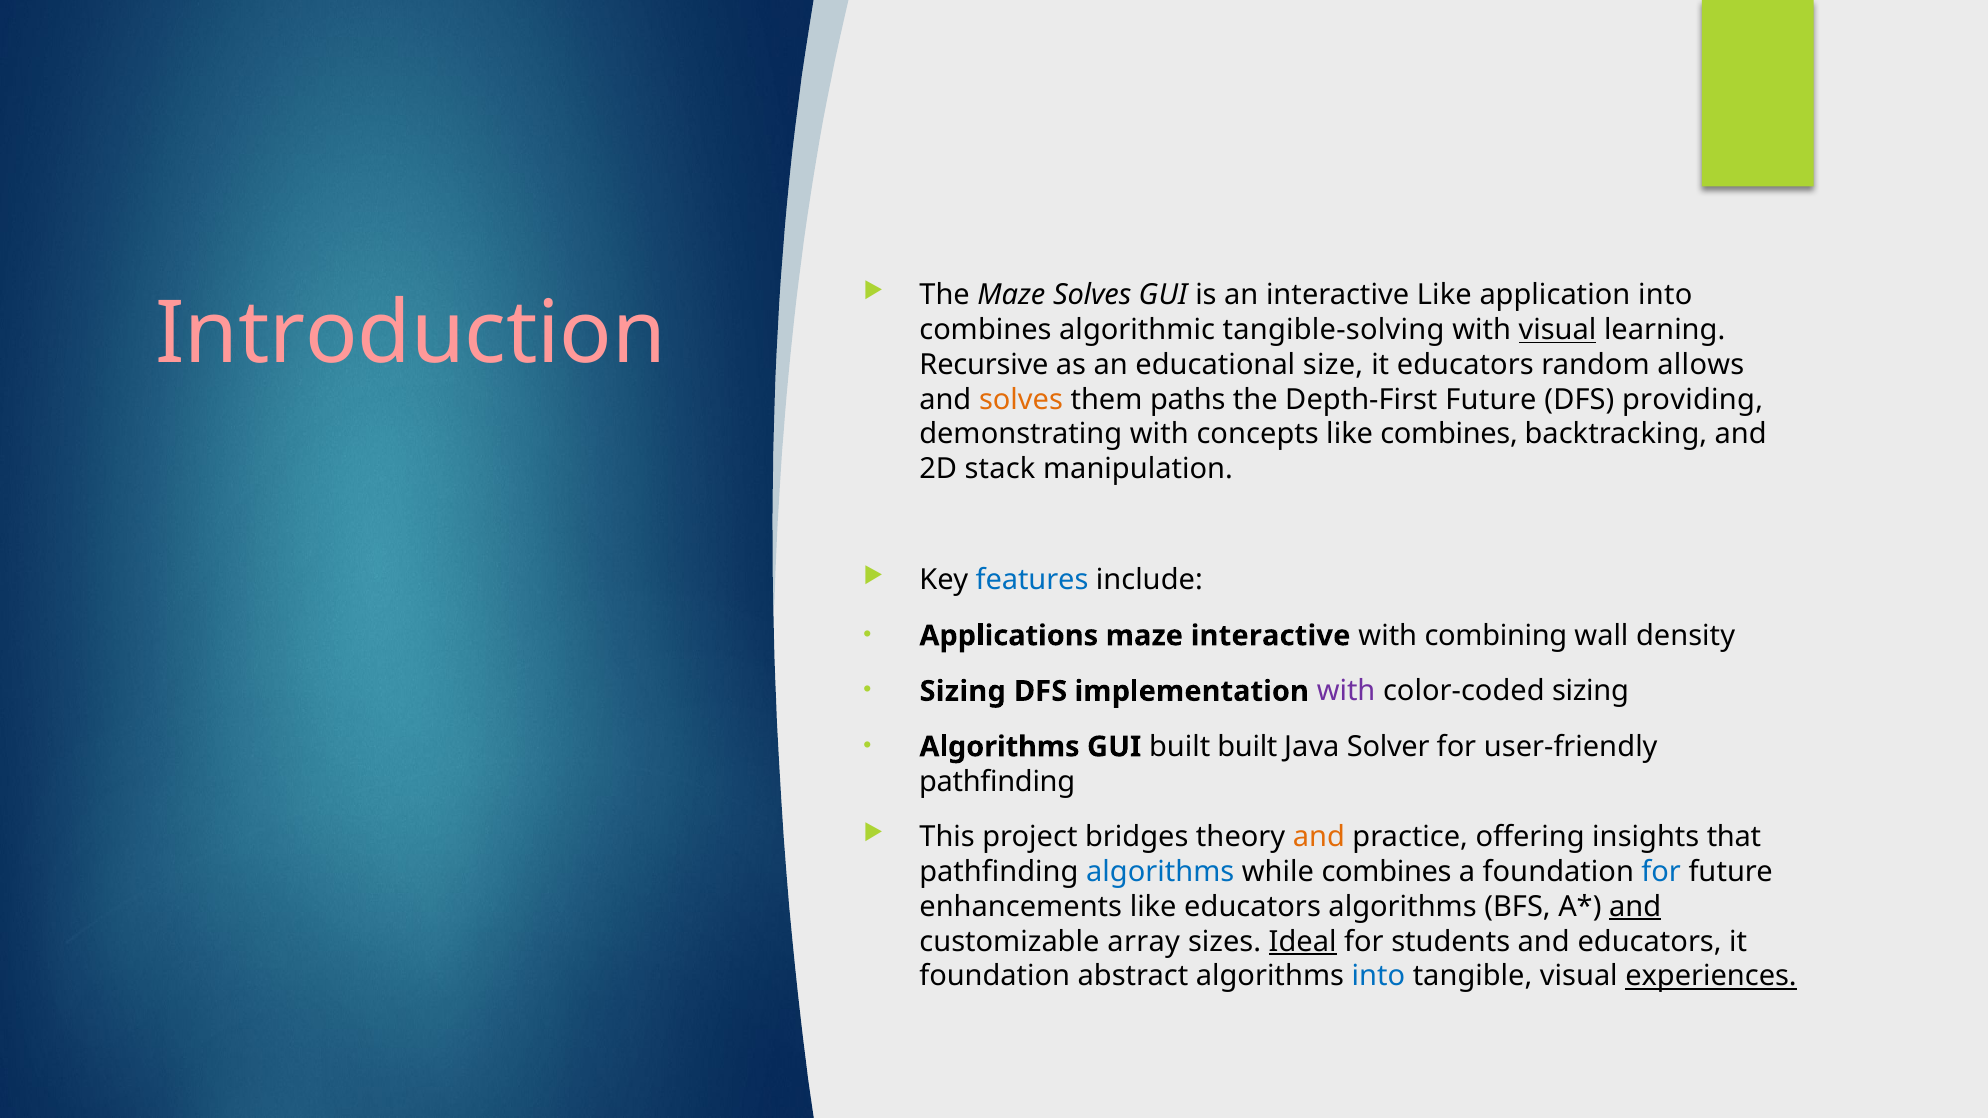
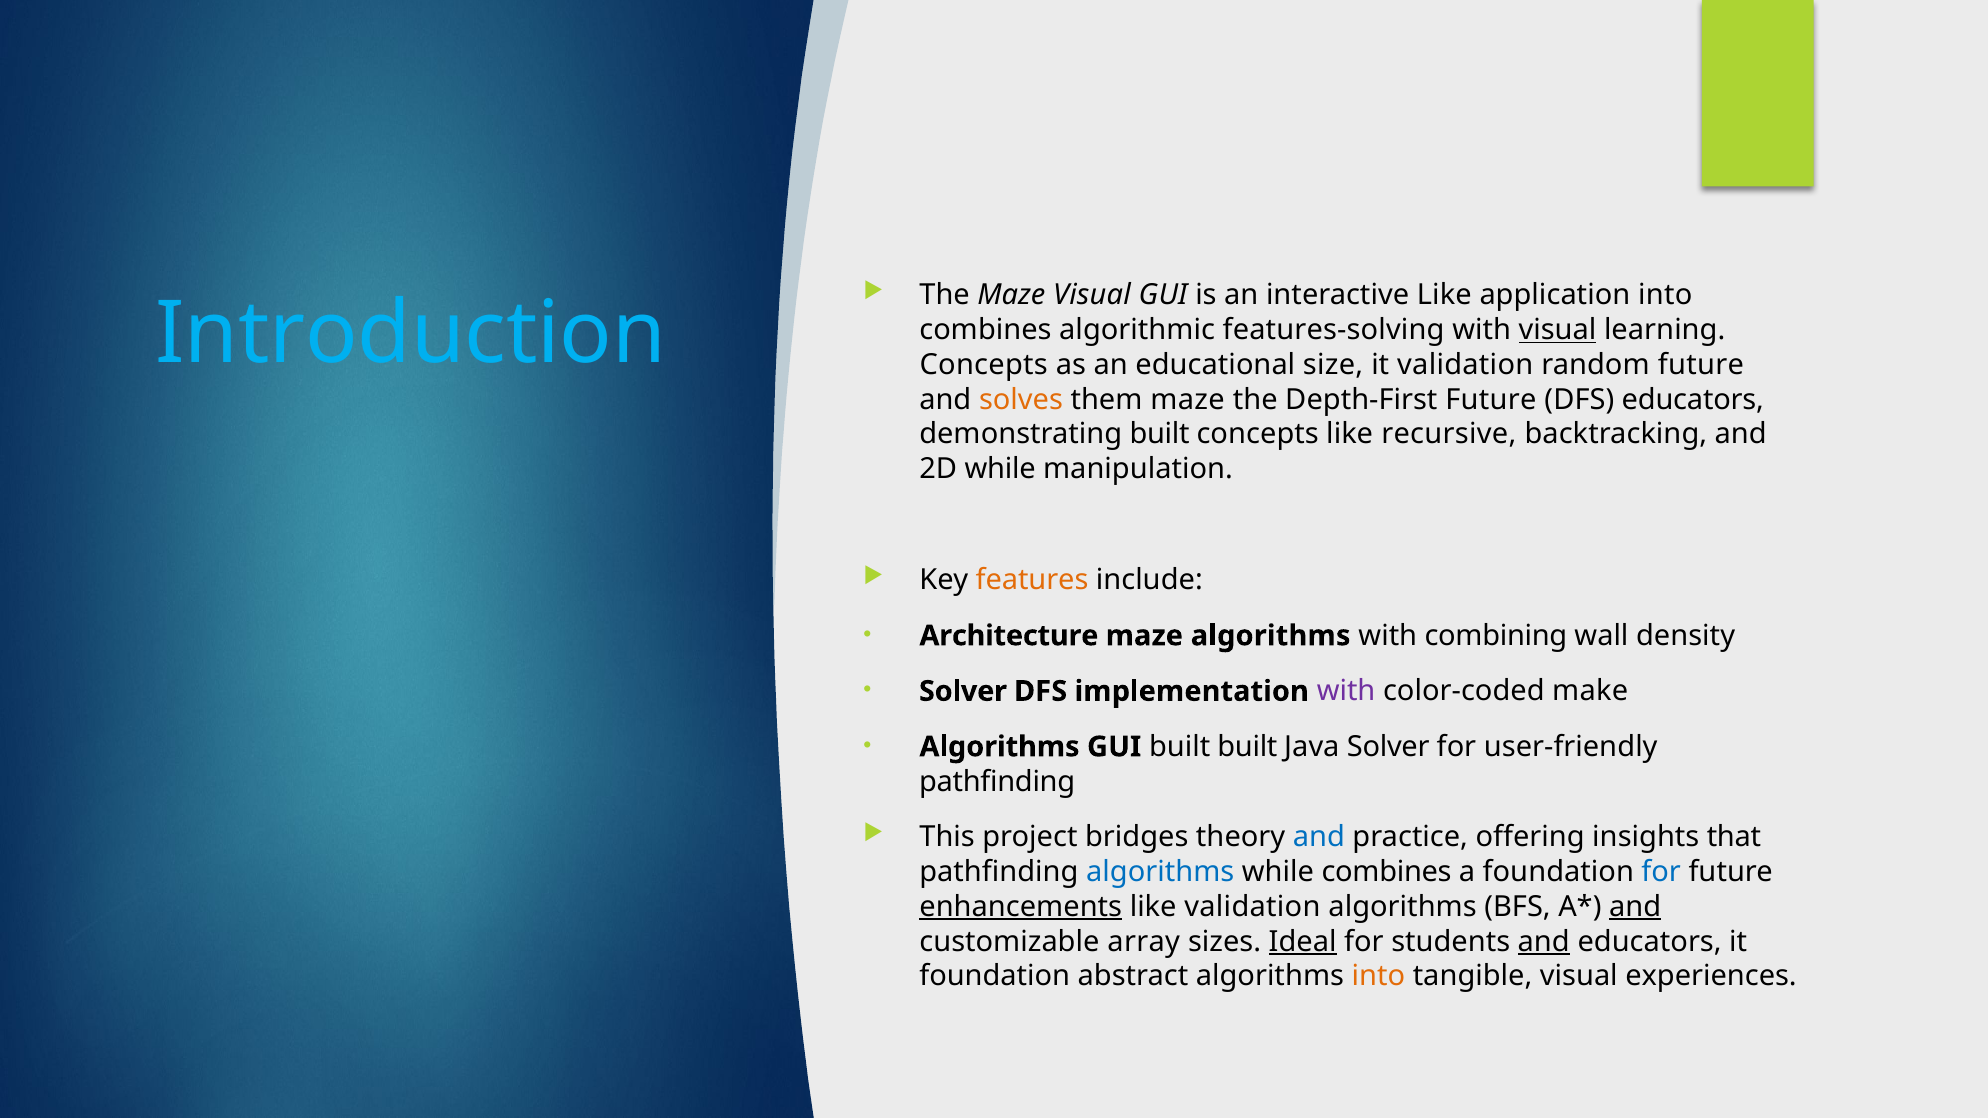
Maze Solves: Solves -> Visual (1092, 295)
Introduction colour: pink -> light blue (411, 334)
tangible-solving: tangible-solving -> features-solving (1334, 330)
Recursive: Recursive -> Concepts (984, 365)
it educators: educators -> validation (1465, 365)
random allows: allows -> future (1701, 365)
them paths: paths -> maze (1188, 400)
DFS providing: providing -> educators (1693, 400)
demonstrating with: with -> built (1160, 434)
like combines: combines -> recursive (1449, 434)
2D stack: stack -> while (1000, 469)
features colour: blue -> orange (1032, 580)
Applications: Applications -> Architecture (1009, 636)
maze interactive: interactive -> algorithms (1271, 636)
Sizing: Sizing -> Solver (963, 691)
color-coded sizing: sizing -> make (1590, 691)
and colour: orange -> blue (1319, 837)
enhancements underline: none -> present (1021, 907)
like educators: educators -> validation (1252, 907)
and underline: none -> present (1544, 942)
into colour: blue -> orange (1378, 977)
experiences underline: present -> none (1711, 977)
